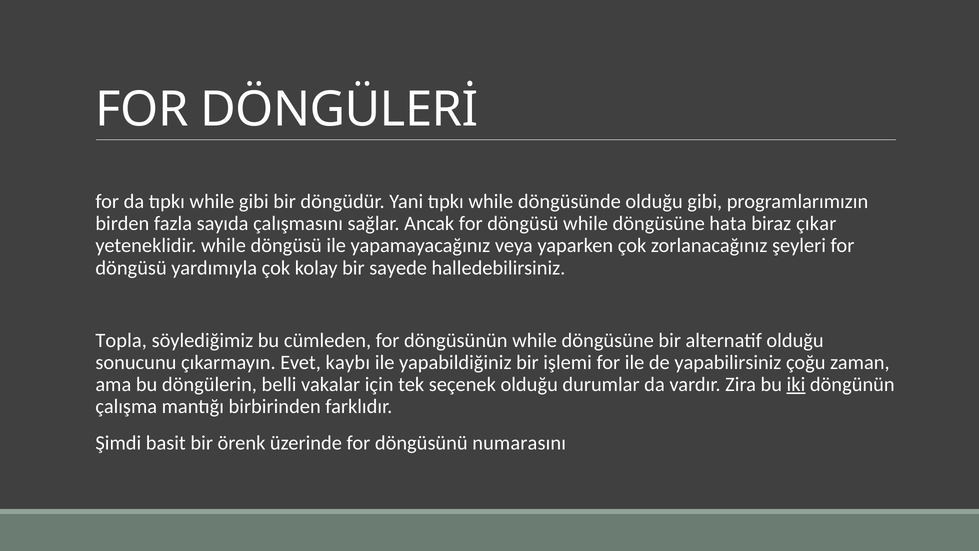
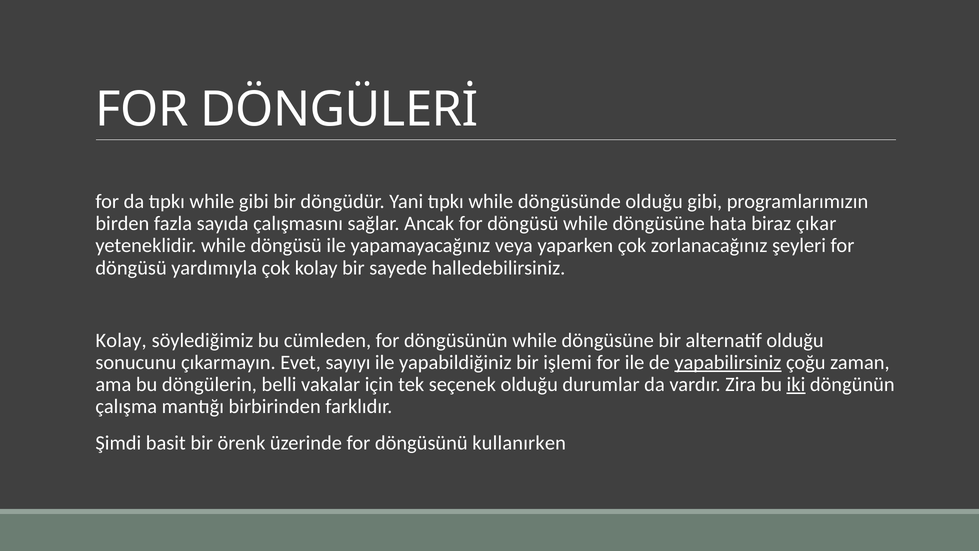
Topla: Topla -> Kolay (121, 340)
kaybı: kaybı -> sayıyı (348, 362)
yapabilirsiniz underline: none -> present (728, 362)
numarasını: numarasını -> kullanırken (519, 443)
